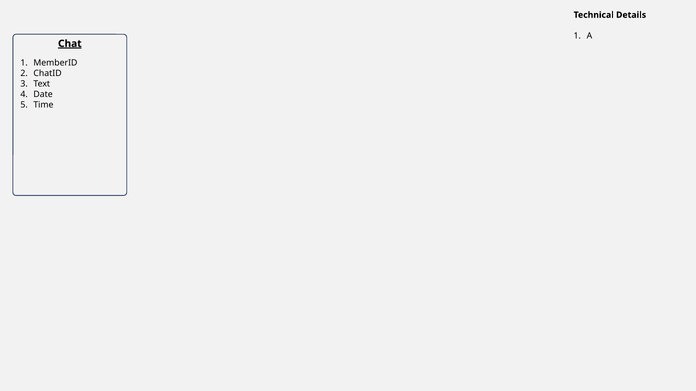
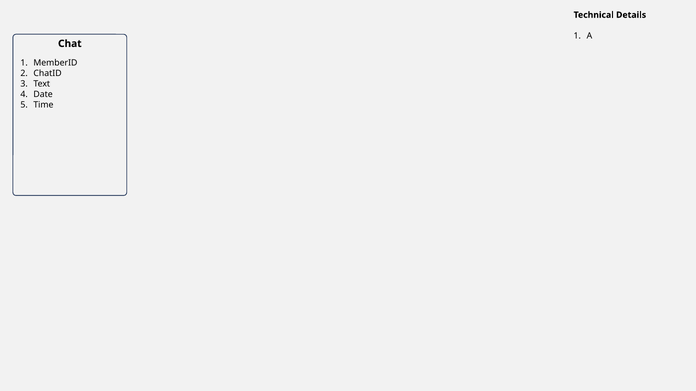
Chat underline: present -> none (70, 44)
